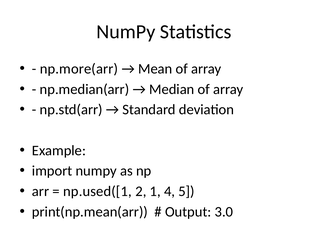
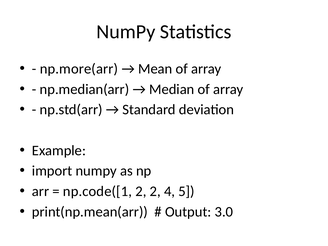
np.used([1: np.used([1 -> np.code([1 (97, 191)
2 1: 1 -> 2 (155, 191)
